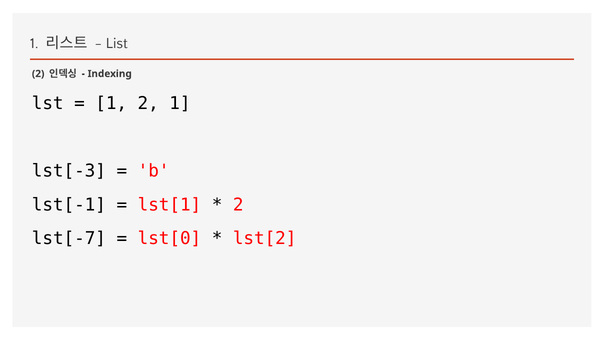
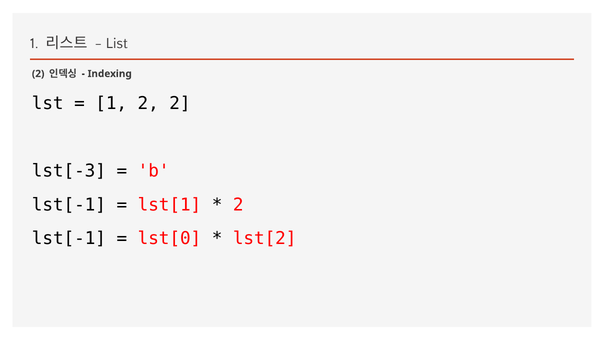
2 1: 1 -> 2 (180, 103)
lst[-7: lst[-7 -> lst[-1 (69, 238)
